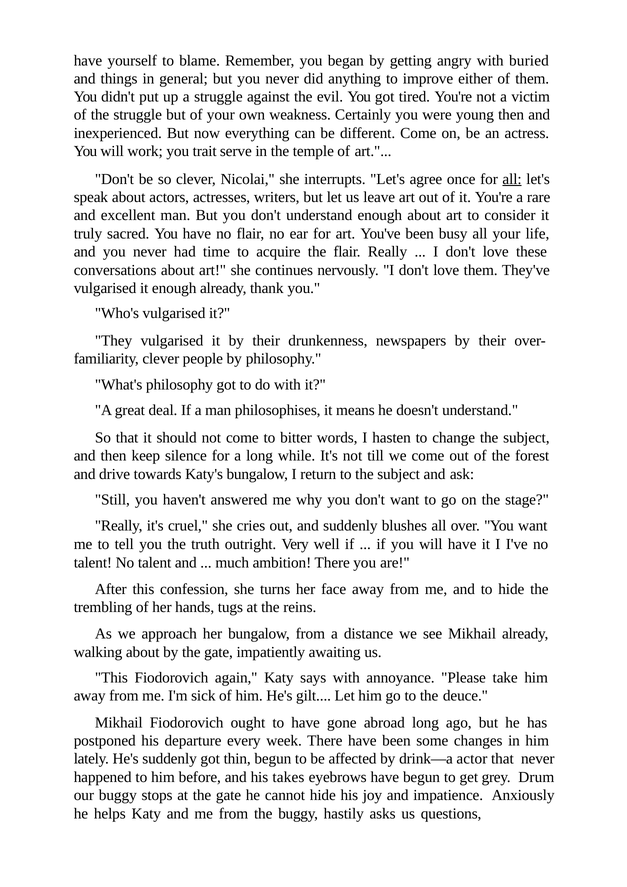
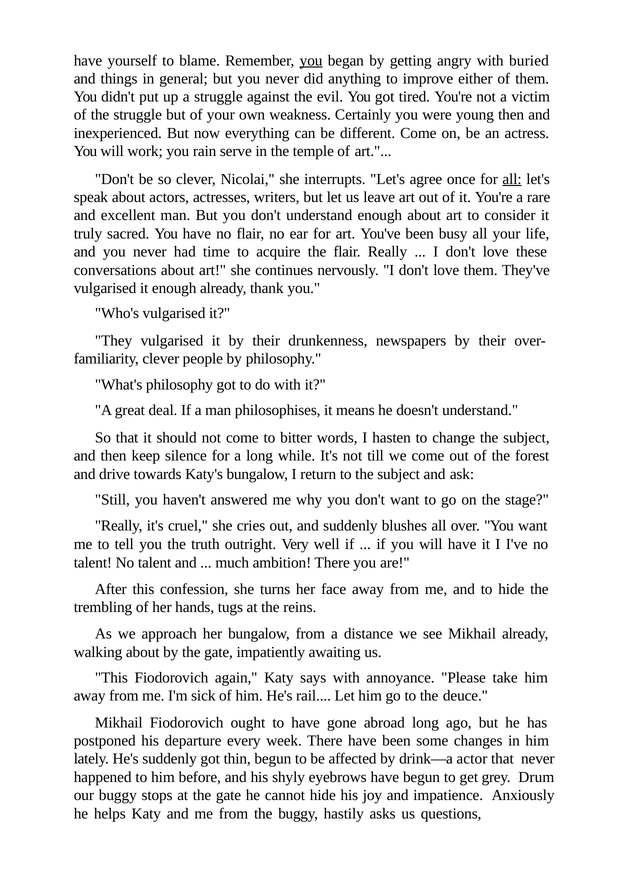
you underline: none -> present (311, 60)
trait: trait -> rain (205, 151)
gilt: gilt -> rail (314, 696)
takes: takes -> shyly (289, 777)
